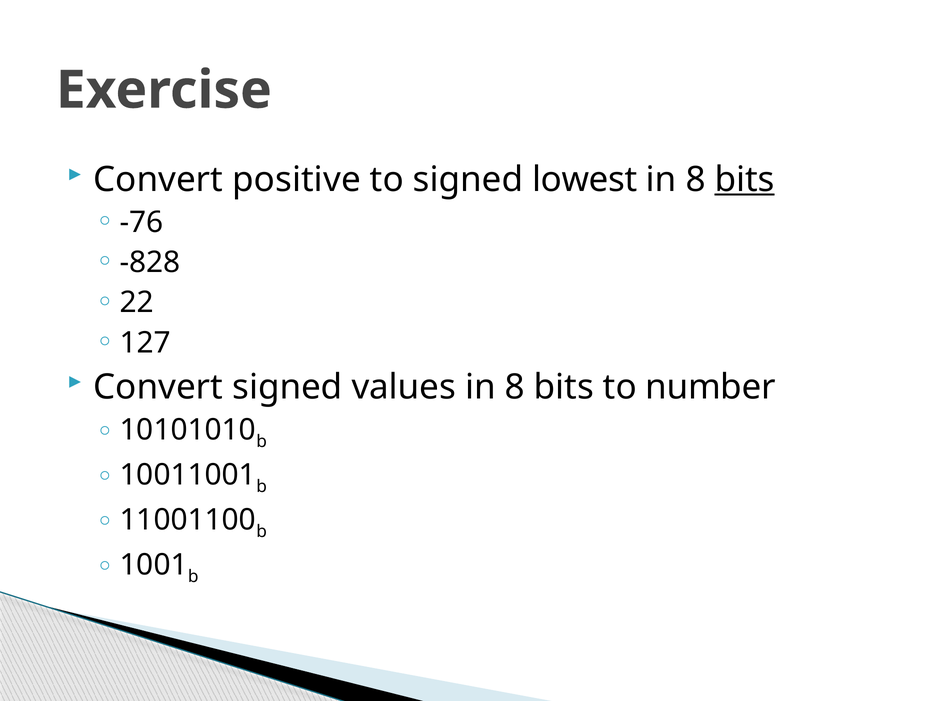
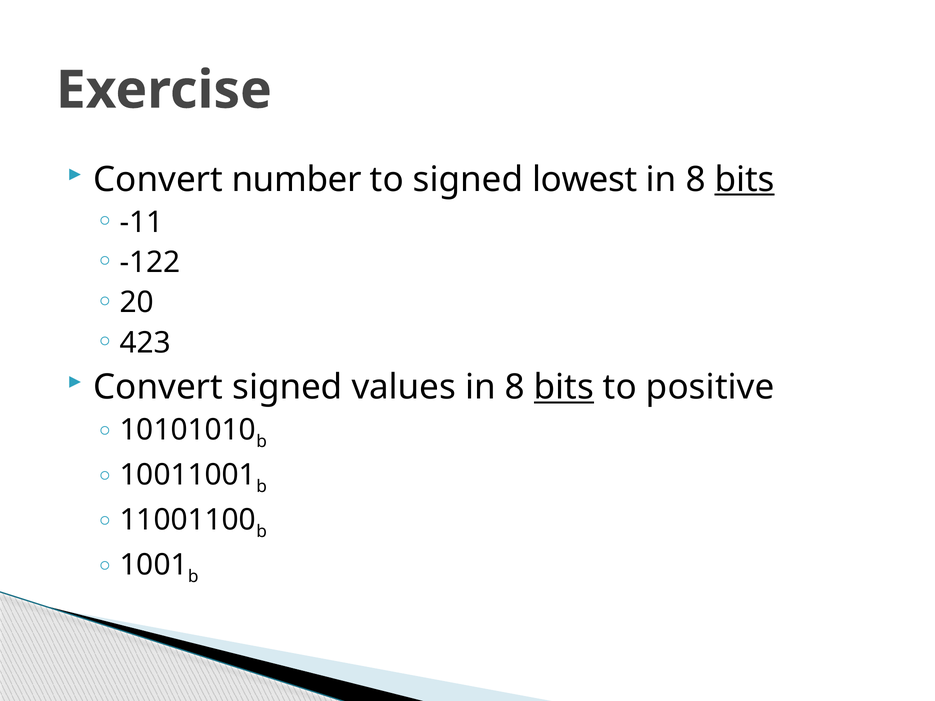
positive: positive -> number (297, 180)
-76: -76 -> -11 (141, 222)
-828: -828 -> -122 (150, 263)
22: 22 -> 20 (137, 303)
127: 127 -> 423 (145, 343)
bits underline: none -> present (564, 387)
number: number -> positive (710, 387)
